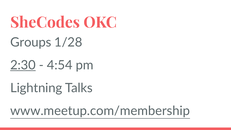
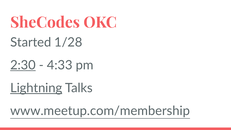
Groups: Groups -> Started (31, 42)
4:54: 4:54 -> 4:33 (60, 65)
Lightning underline: none -> present (36, 88)
